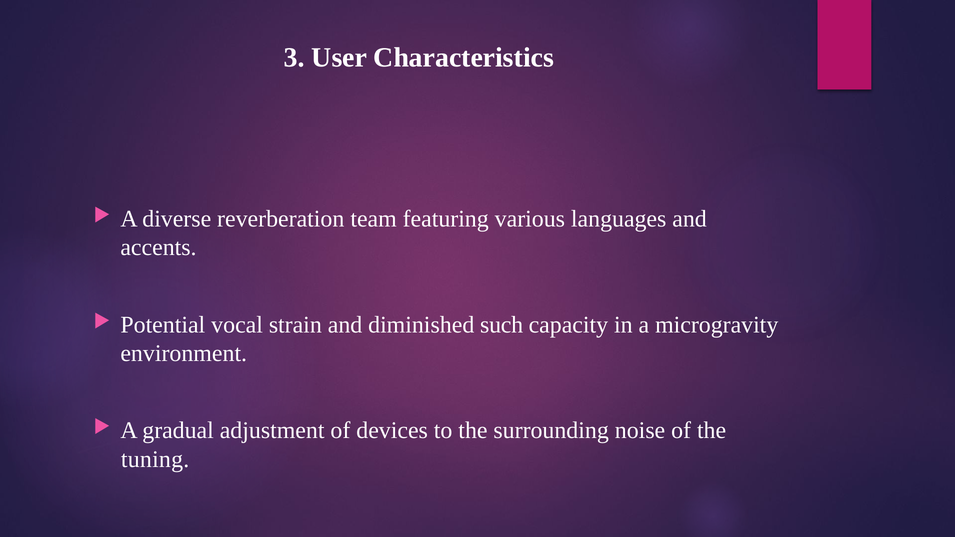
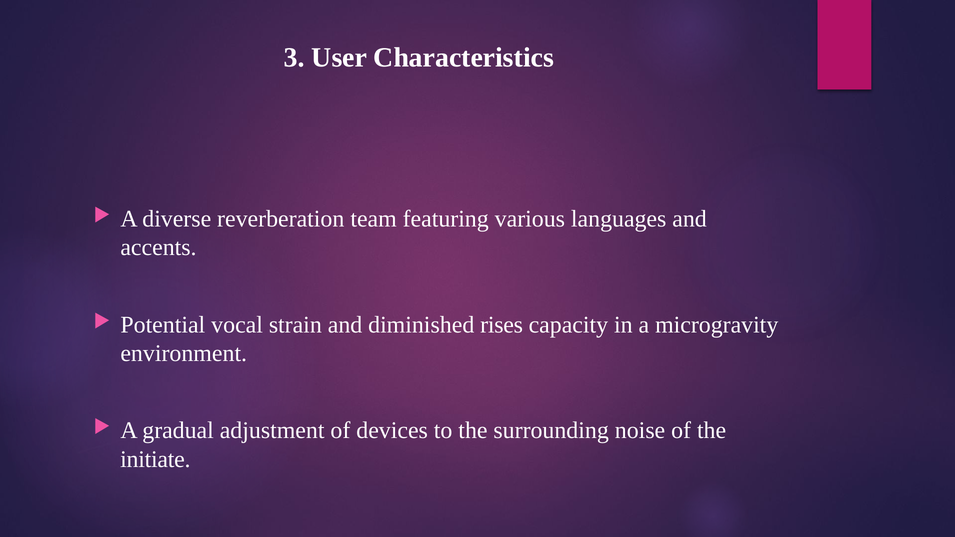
such: such -> rises (502, 325)
tuning: tuning -> initiate (155, 459)
